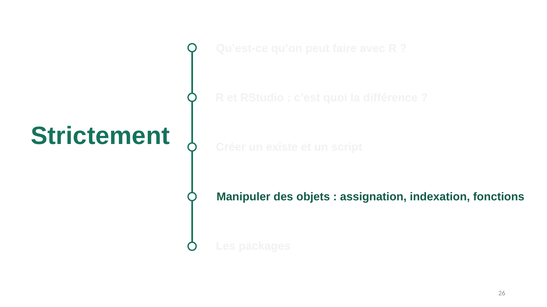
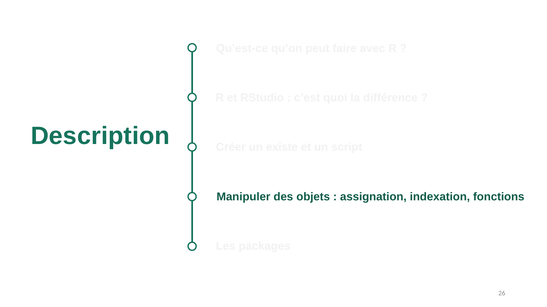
Strictement: Strictement -> Description (100, 136)
